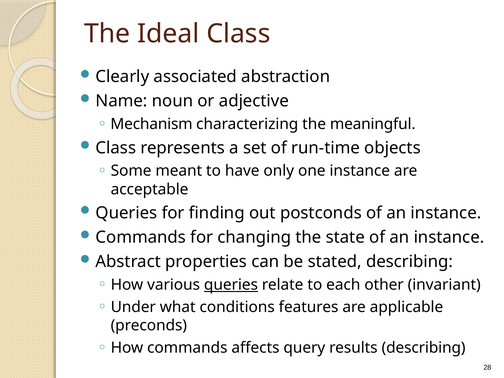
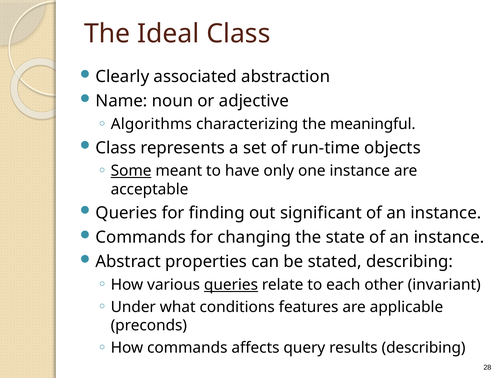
Mechanism: Mechanism -> Algorithms (151, 124)
Some underline: none -> present (131, 171)
postconds: postconds -> significant (321, 213)
